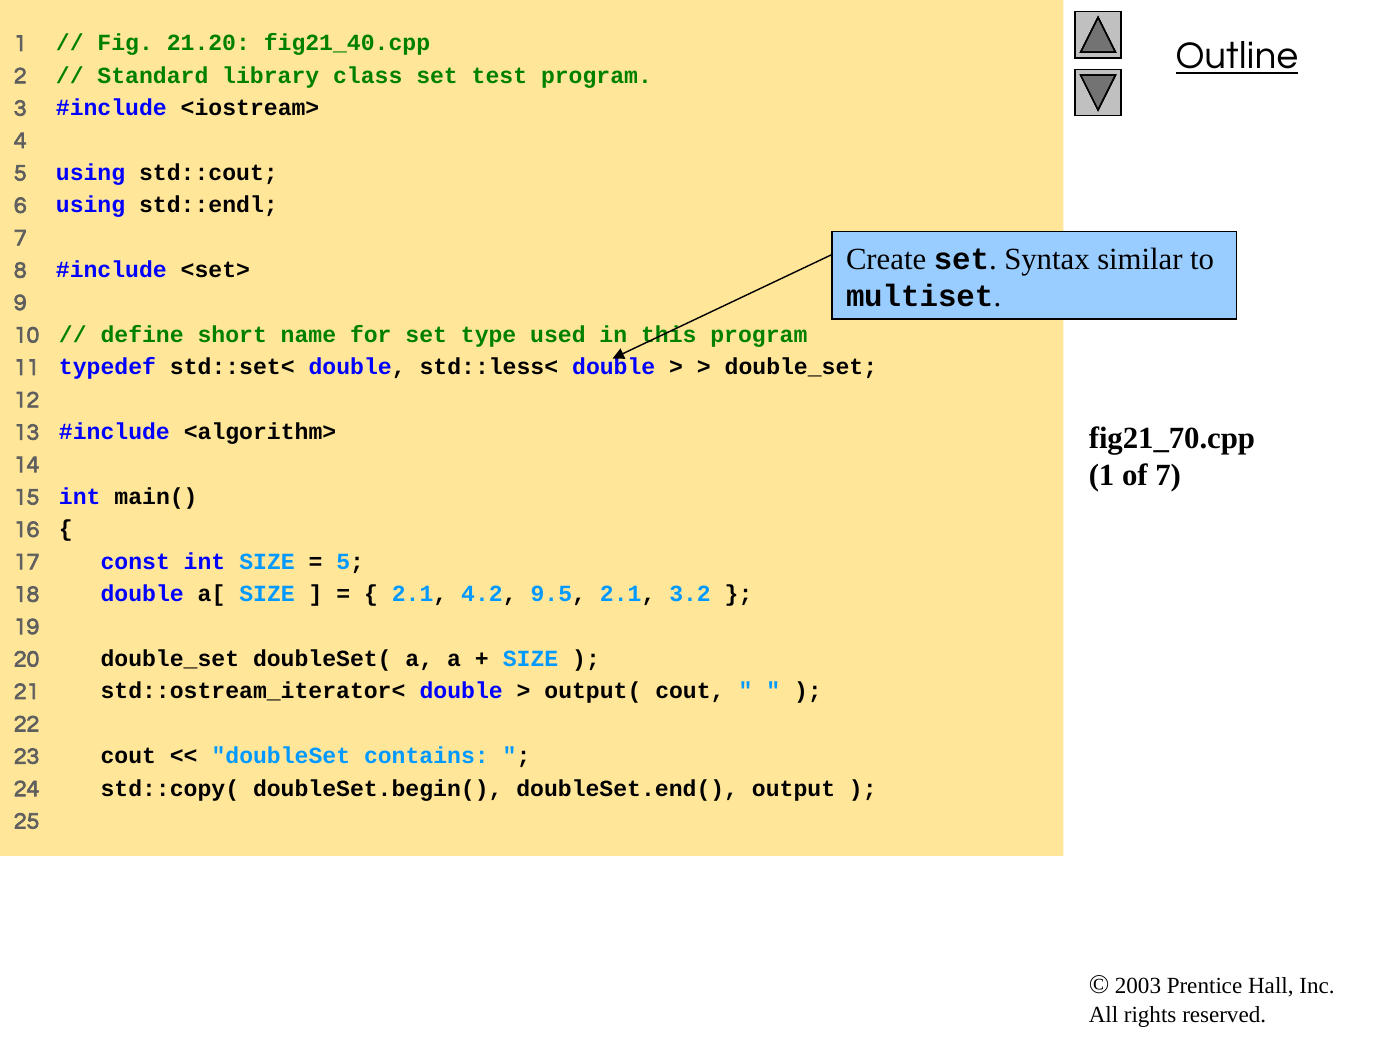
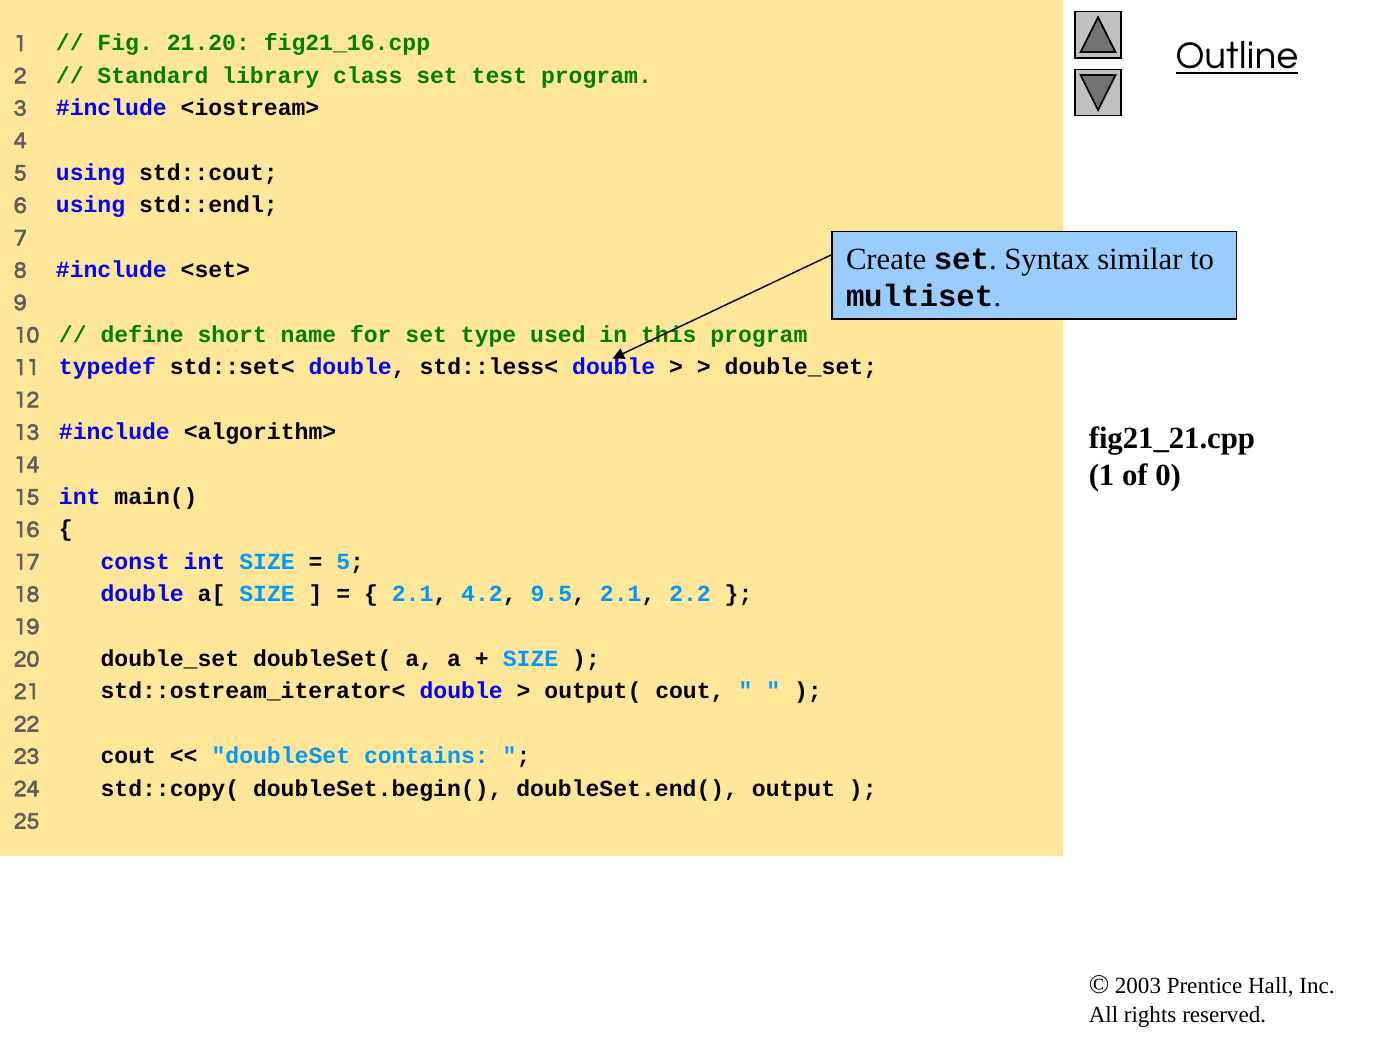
fig21_40.cpp: fig21_40.cpp -> fig21_16.cpp (347, 43)
fig21_70.cpp: fig21_70.cpp -> fig21_21.cpp (1172, 438)
of 7: 7 -> 0 (1168, 475)
3.2: 3.2 -> 2.2 (690, 594)
